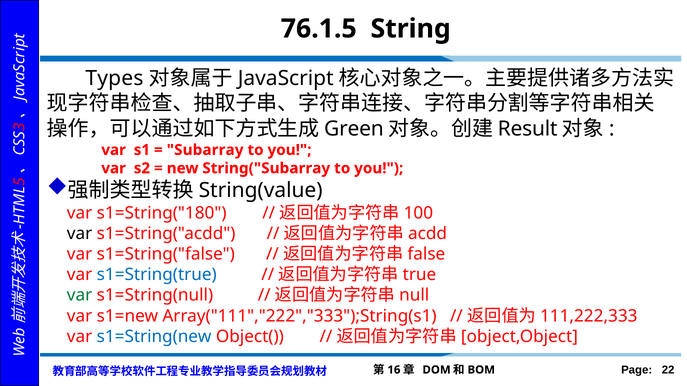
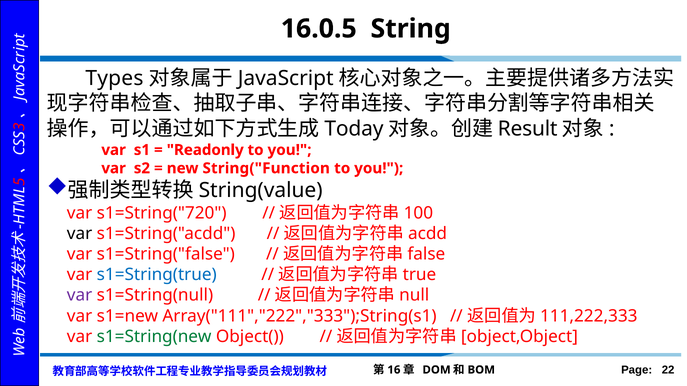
76.1.5: 76.1.5 -> 16.0.5 (319, 29)
Green: Green -> Today (354, 129)
Subarray: Subarray -> Readonly (205, 150)
String("Subarray: String("Subarray -> String("Function (266, 168)
s1=String("180: s1=String("180 -> s1=String("720 (162, 213)
var colour: green -> purple (80, 296)
s1=String(new colour: blue -> green (154, 337)
